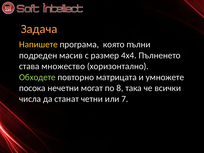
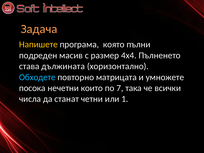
множество: множество -> дължината (63, 66)
Обходете colour: light green -> light blue (37, 77)
могат: могат -> които (92, 88)
8: 8 -> 7 (120, 88)
7: 7 -> 1 (125, 99)
